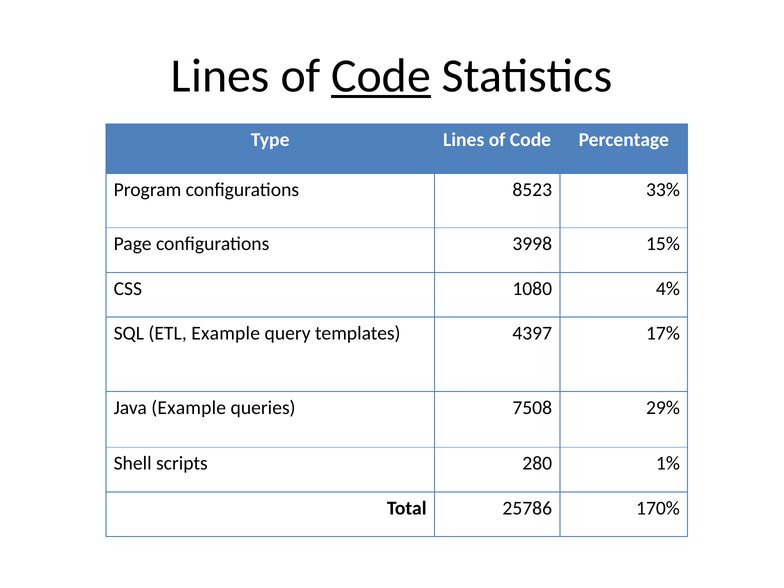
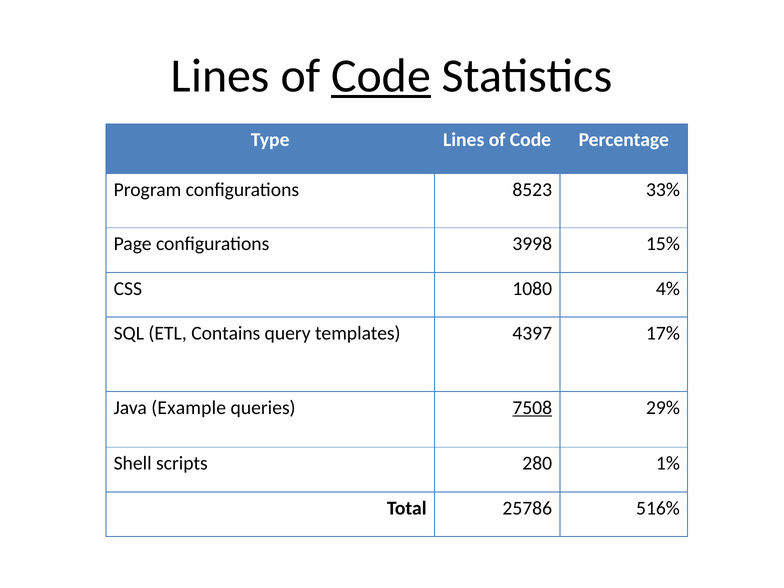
ETL Example: Example -> Contains (226, 333)
7508 underline: none -> present (532, 408)
170%: 170% -> 516% (658, 508)
